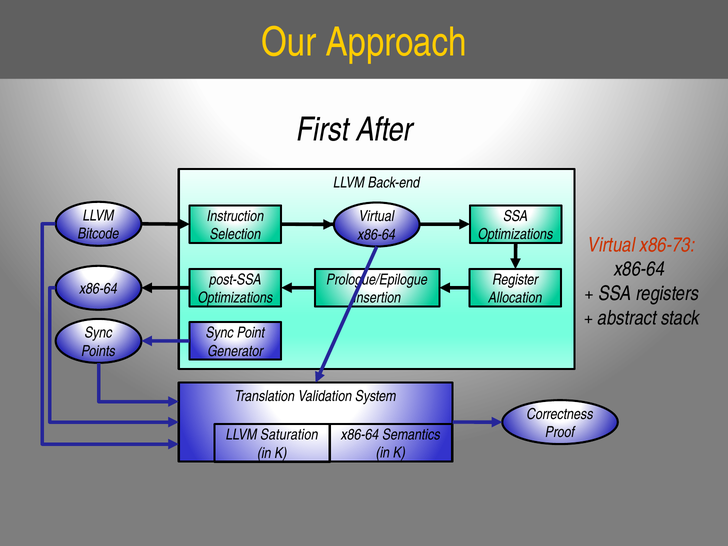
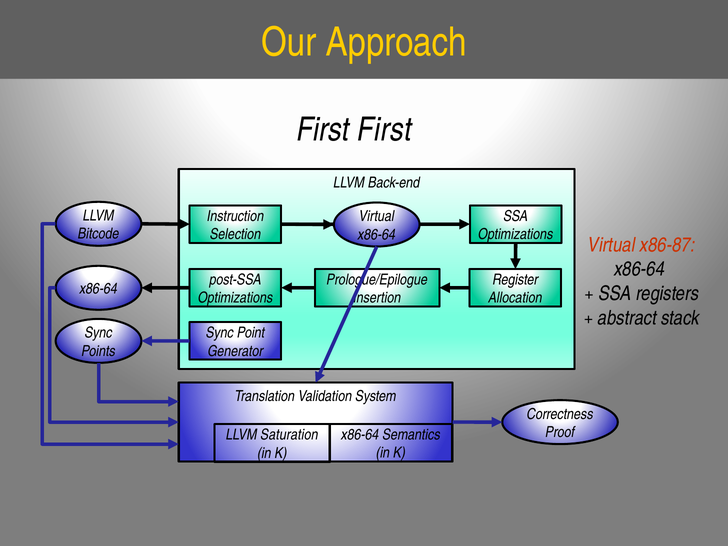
First After: After -> First (384, 130)
x86-73: x86-73 -> x86-87 (668, 245)
